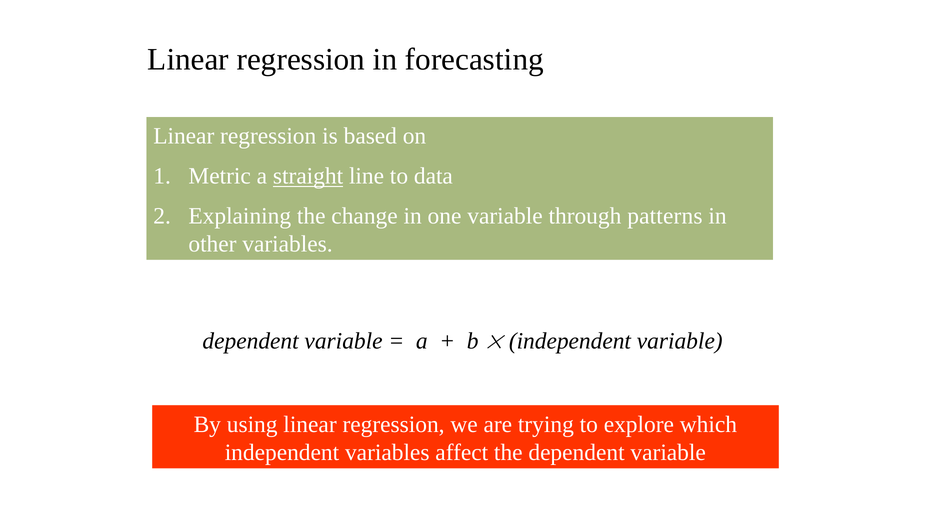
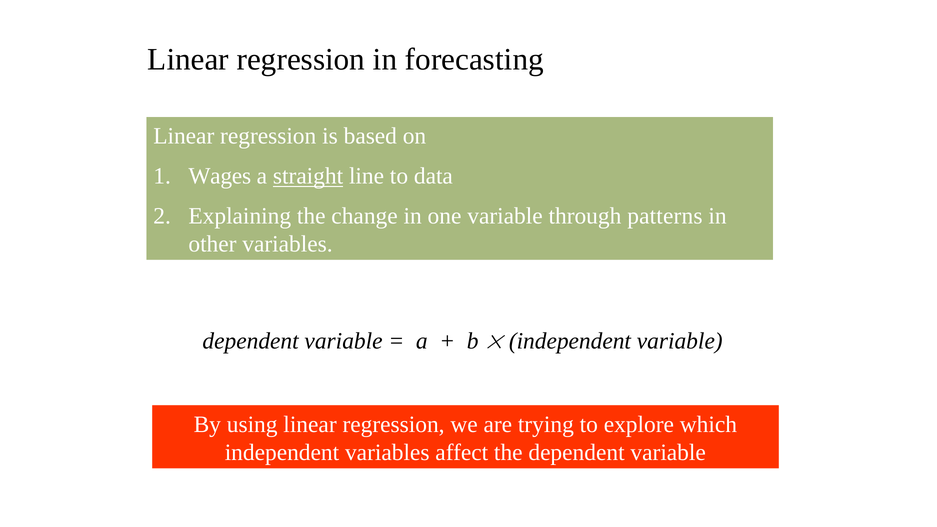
Metric: Metric -> Wages (220, 176)
